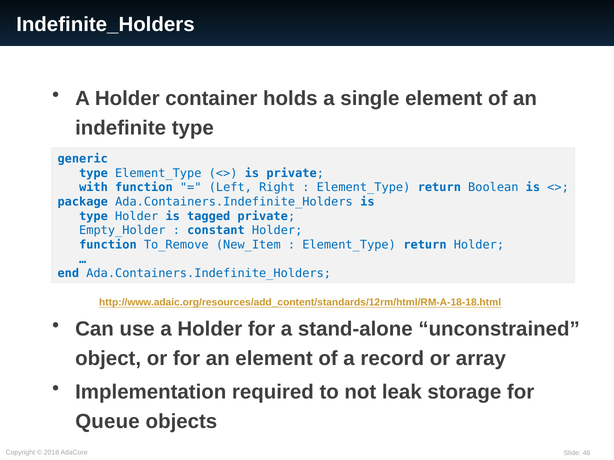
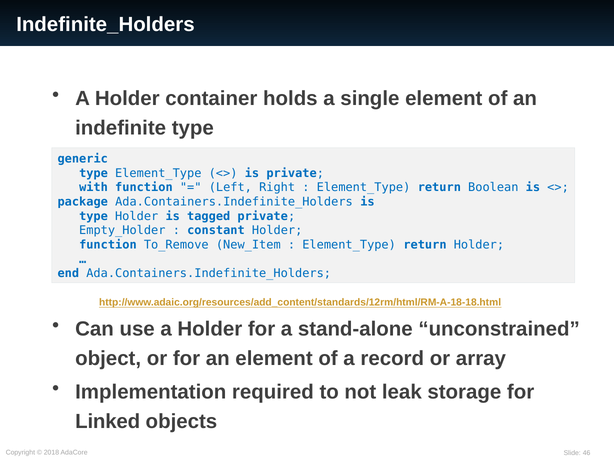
Queue: Queue -> Linked (108, 422)
